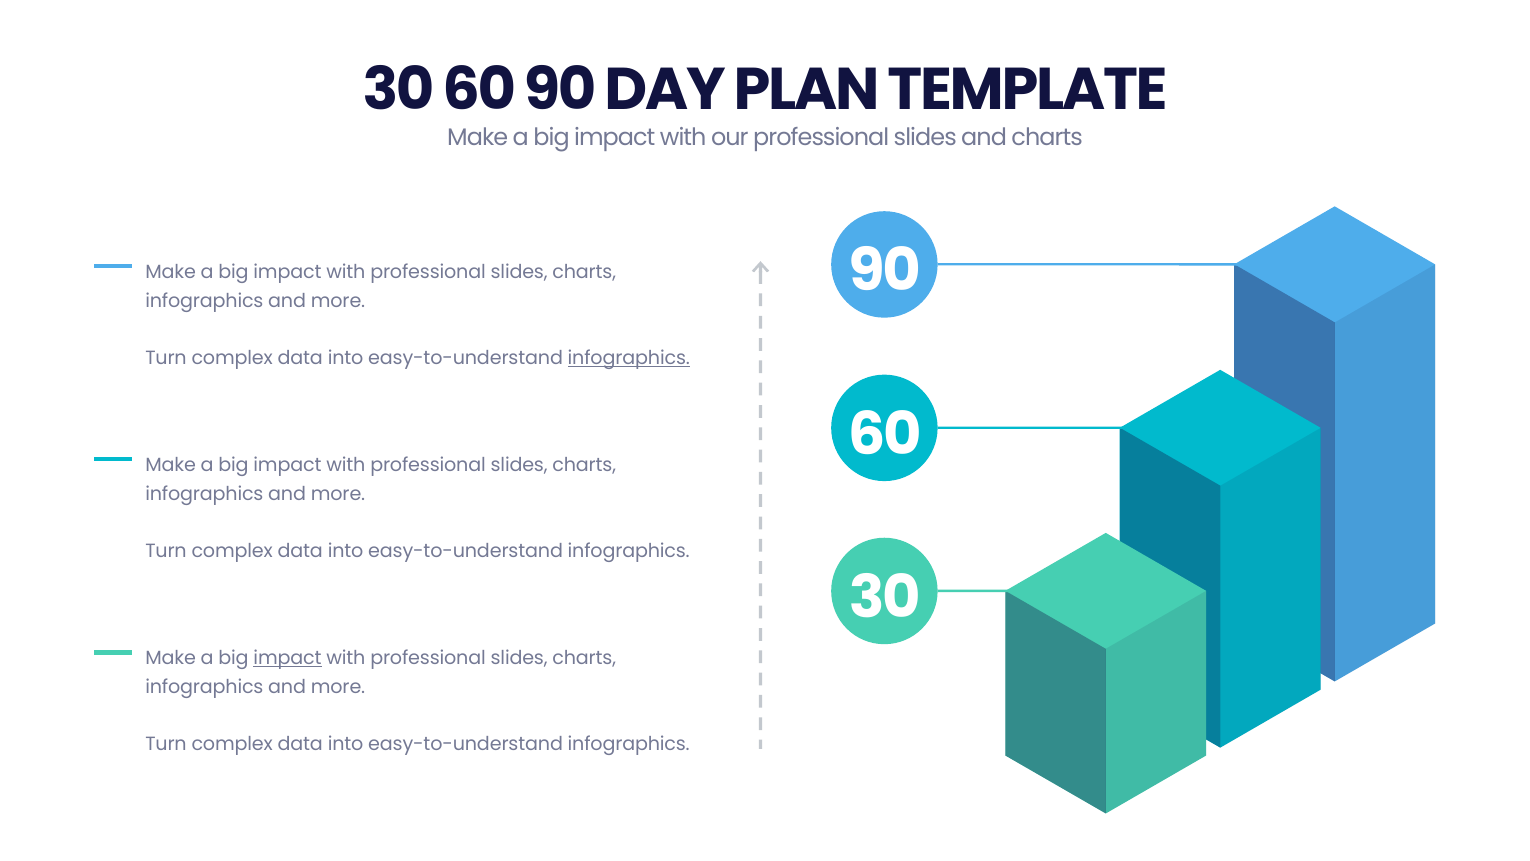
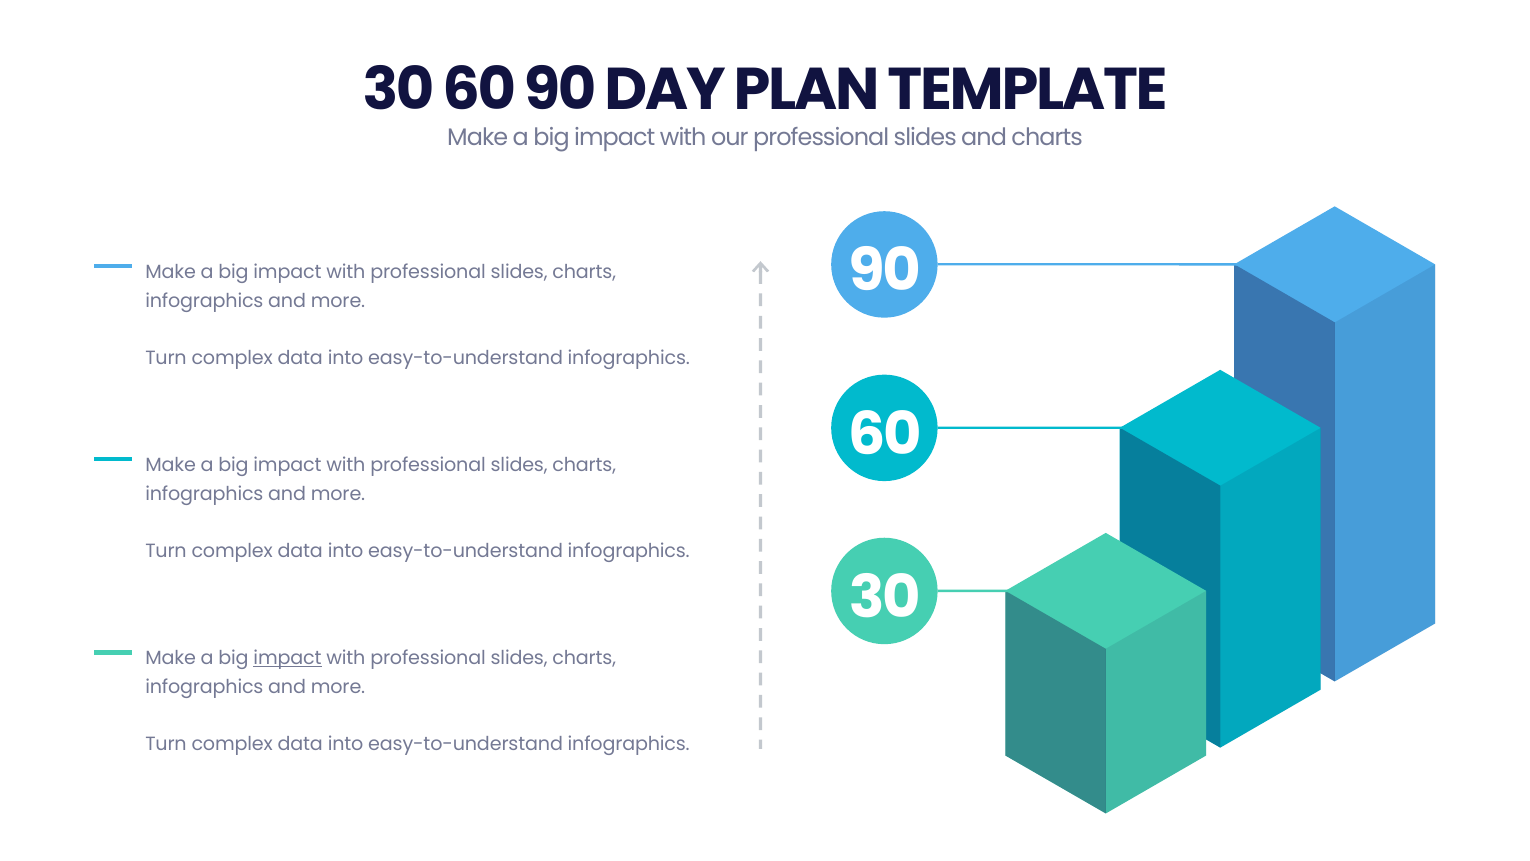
infographics underline: present -> none (629, 358)
